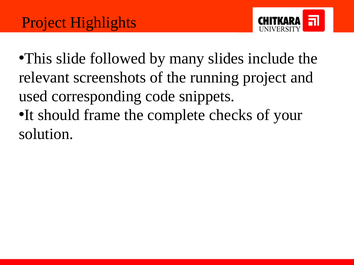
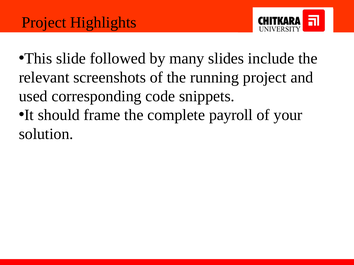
checks: checks -> payroll (231, 115)
